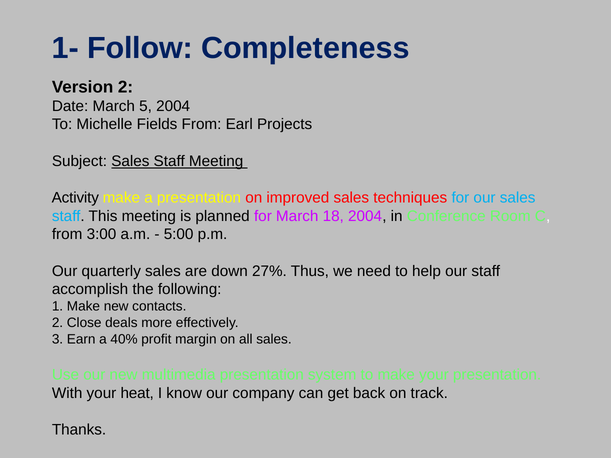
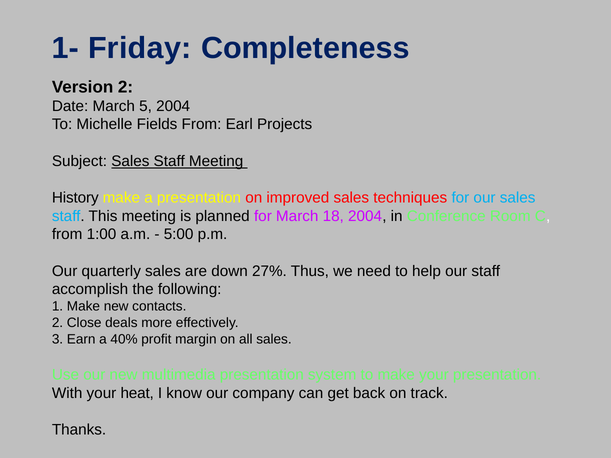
Follow: Follow -> Friday (140, 48)
Activity: Activity -> History (75, 198)
3:00: 3:00 -> 1:00 (101, 235)
